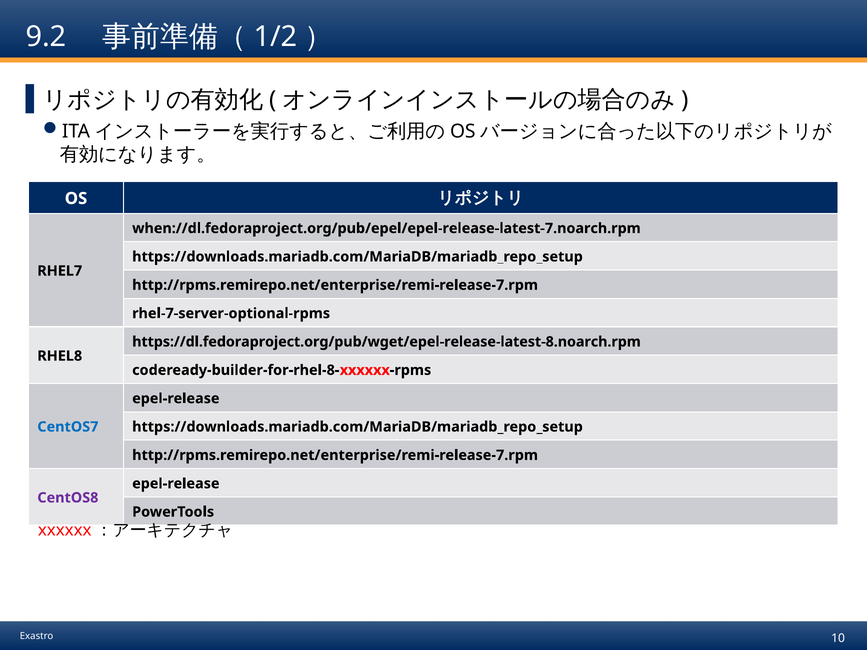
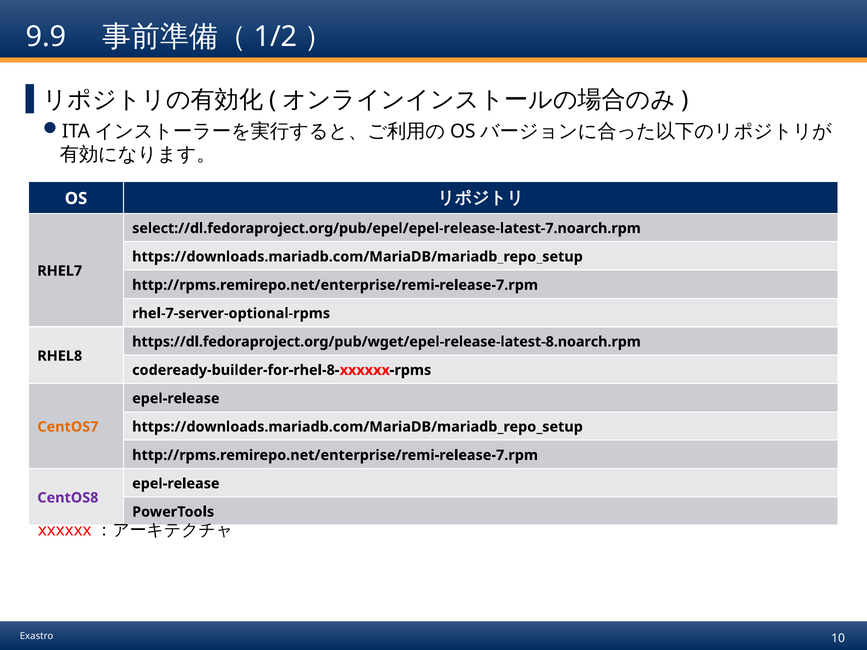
9.2: 9.2 -> 9.9 (46, 37)
when://dl.fedoraproject.org/pub/epel/epel-release-latest-7.noarch.rpm: when://dl.fedoraproject.org/pub/epel/epel-release-latest-7.noarch.rpm -> select://dl.fedoraproject.org/pub/epel/epel-release-latest-7.noarch.rpm (386, 228)
CentOS7 colour: blue -> orange (68, 427)
